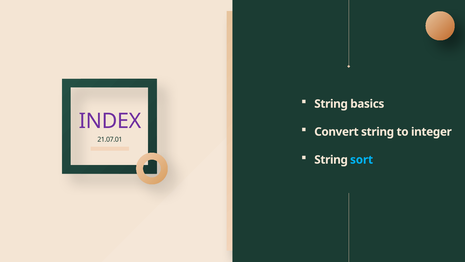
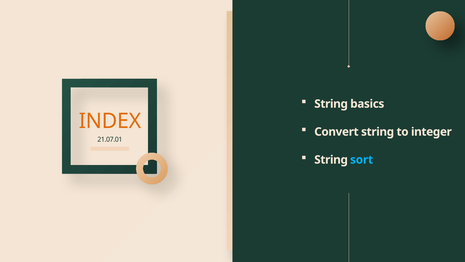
INDEX colour: purple -> orange (110, 121)
